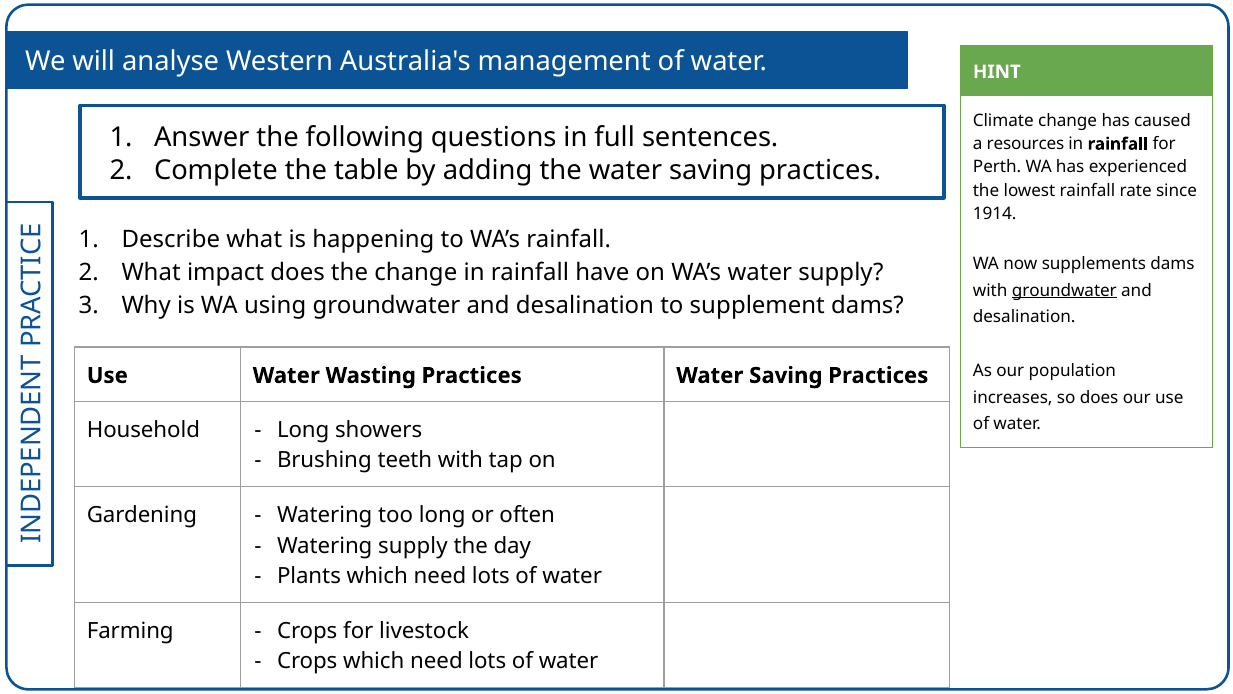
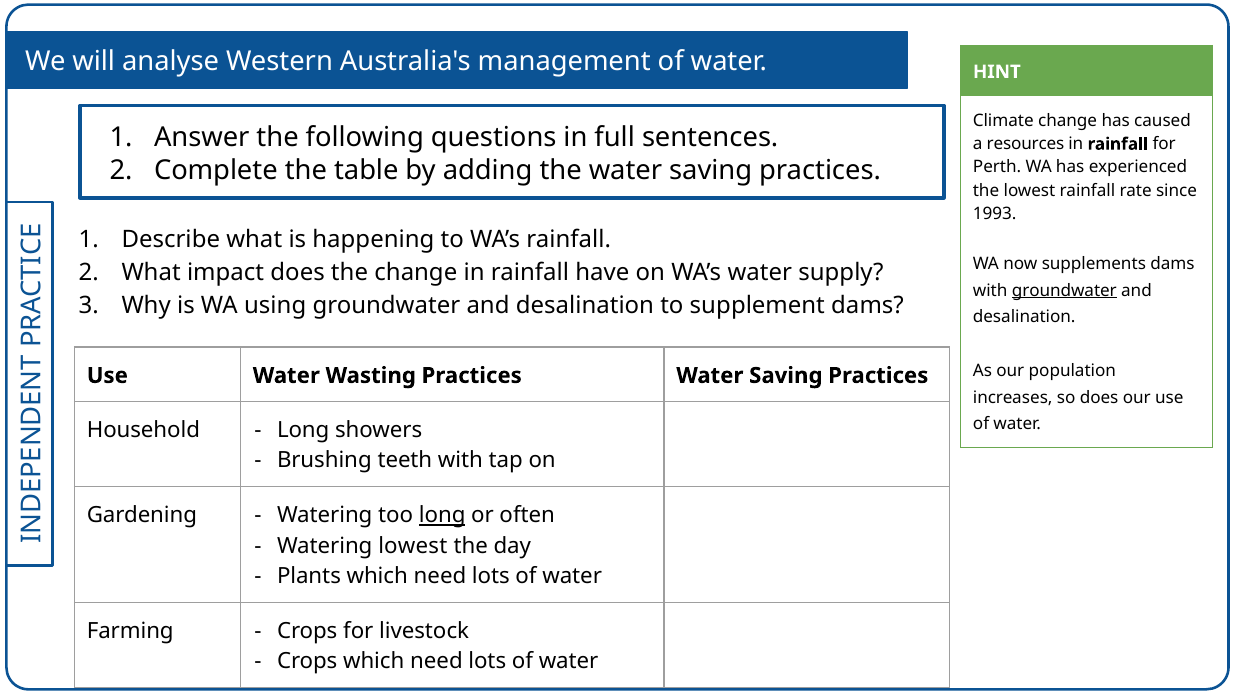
1914: 1914 -> 1993 (995, 214)
long underline: none -> present (442, 515)
Watering supply: supply -> lowest (413, 545)
